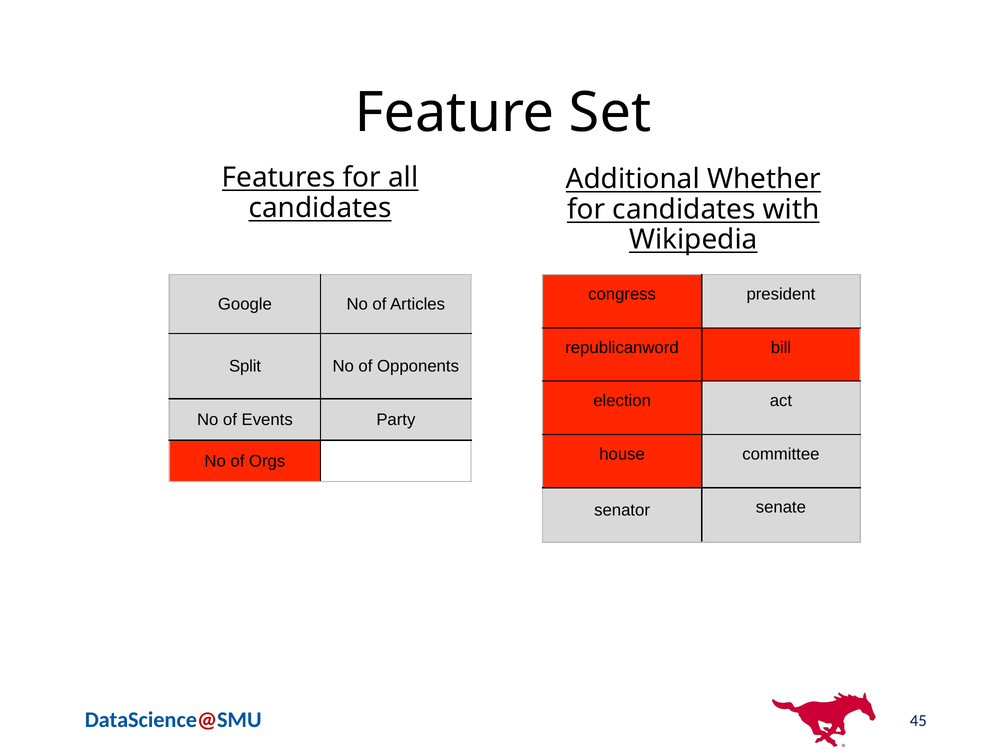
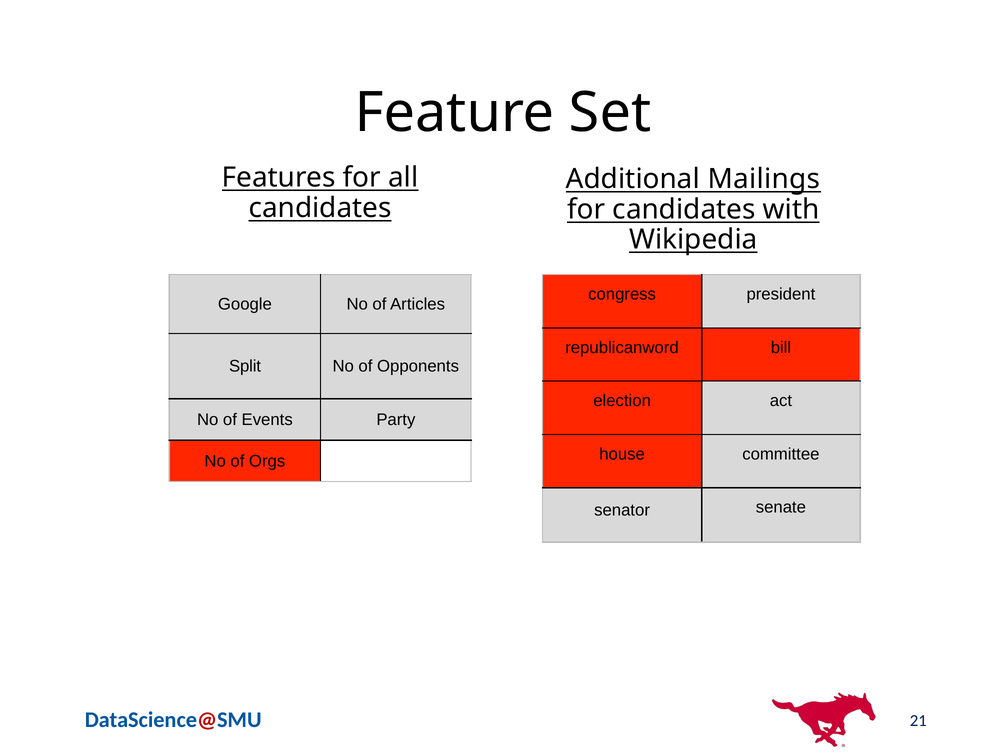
Whether: Whether -> Mailings (764, 179)
45: 45 -> 21 (918, 720)
